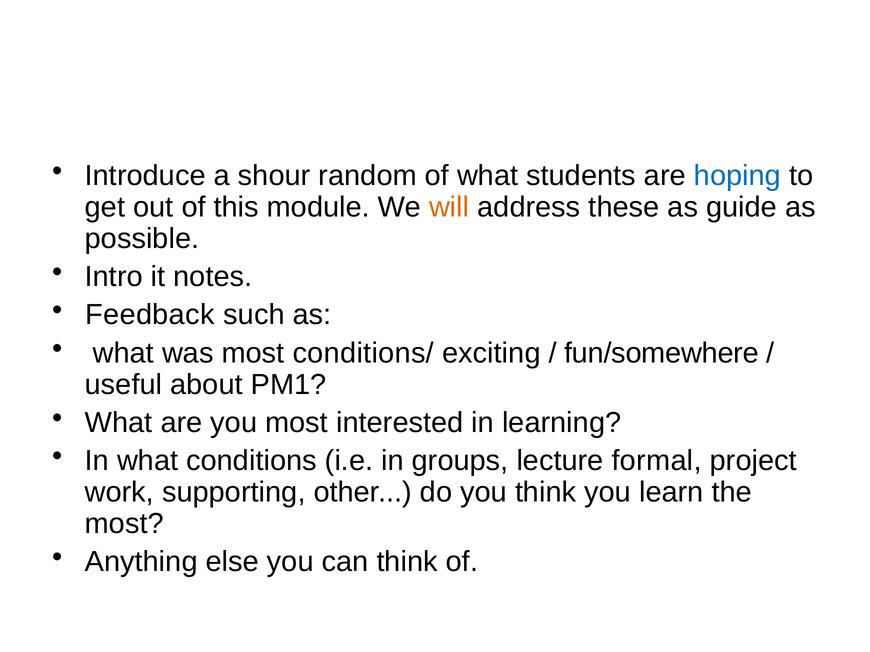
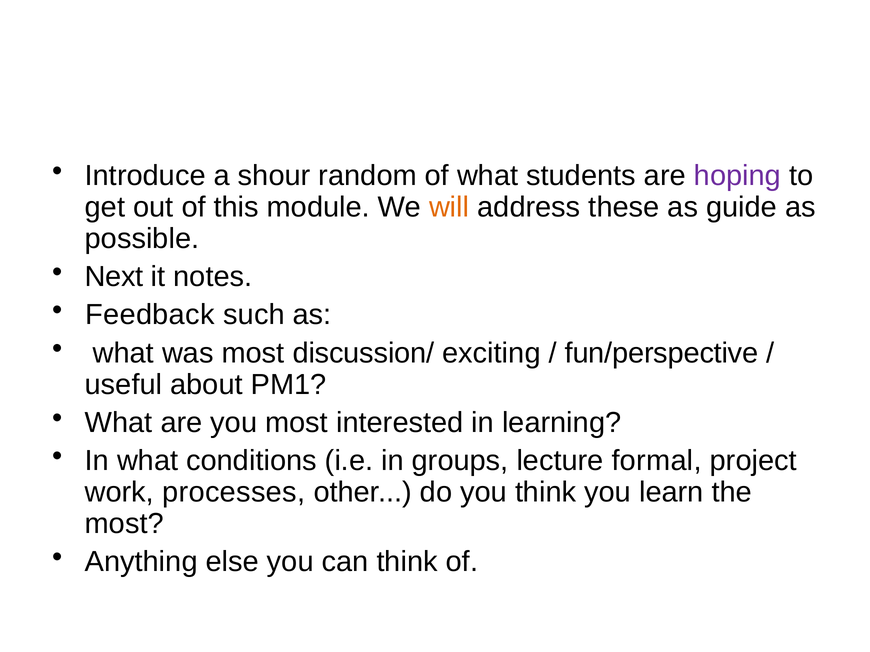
hoping colour: blue -> purple (737, 176)
Intro: Intro -> Next (114, 277)
conditions/: conditions/ -> discussion/ (363, 353)
fun/somewhere: fun/somewhere -> fun/perspective (662, 353)
supporting: supporting -> processes (234, 493)
